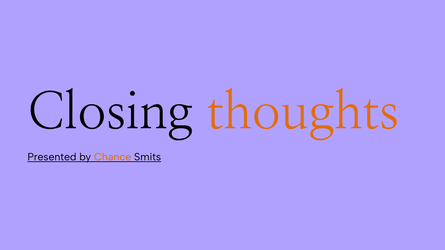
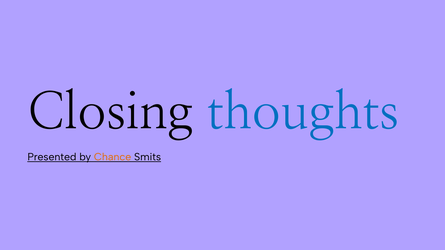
thoughts colour: orange -> blue (303, 112)
